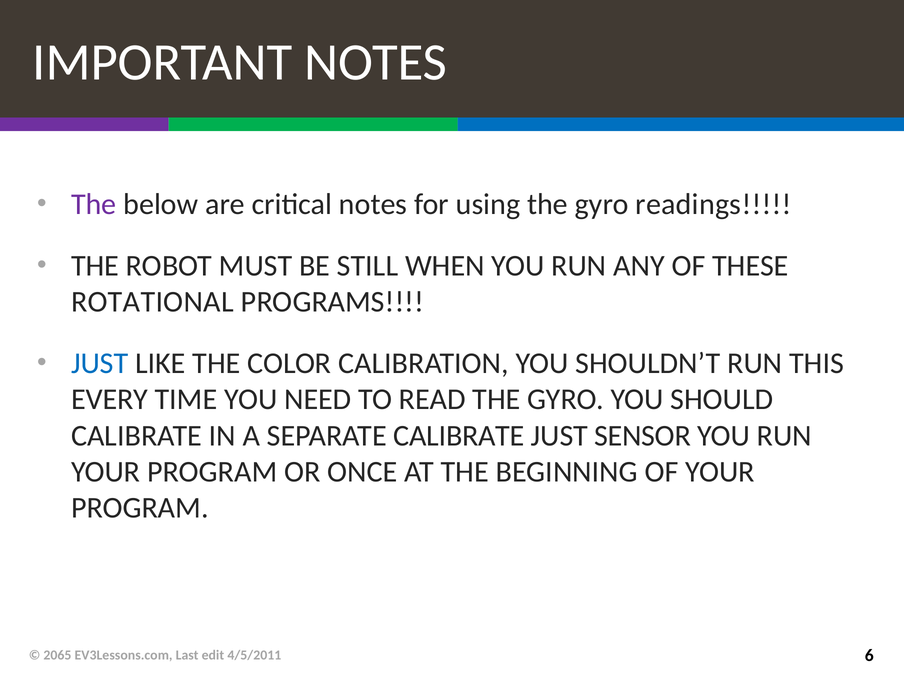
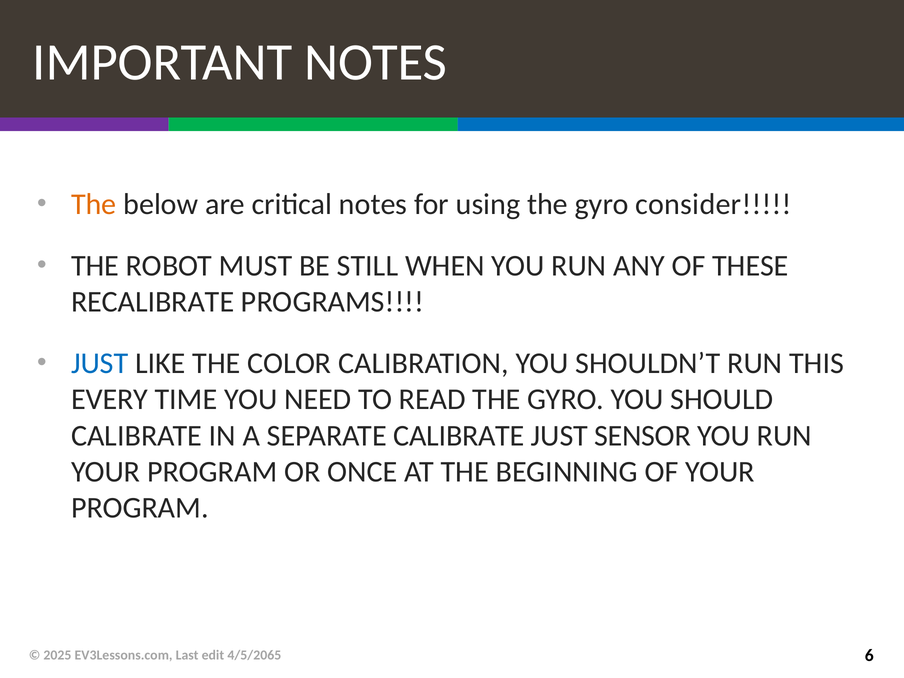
The colour: purple -> orange (94, 205)
readings: readings -> consider (713, 205)
ROTATIONAL: ROTATIONAL -> RECALIBRATE (153, 302)
2065: 2065 -> 2025 (57, 655)
4/5/2011: 4/5/2011 -> 4/5/2065 (254, 655)
